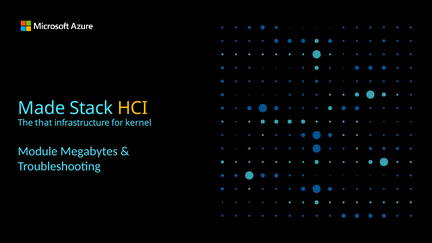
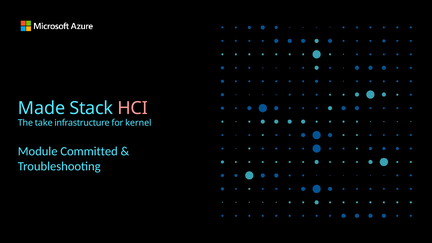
HCI colour: yellow -> pink (133, 108)
that: that -> take (44, 123)
Megabytes: Megabytes -> Committed (89, 151)
